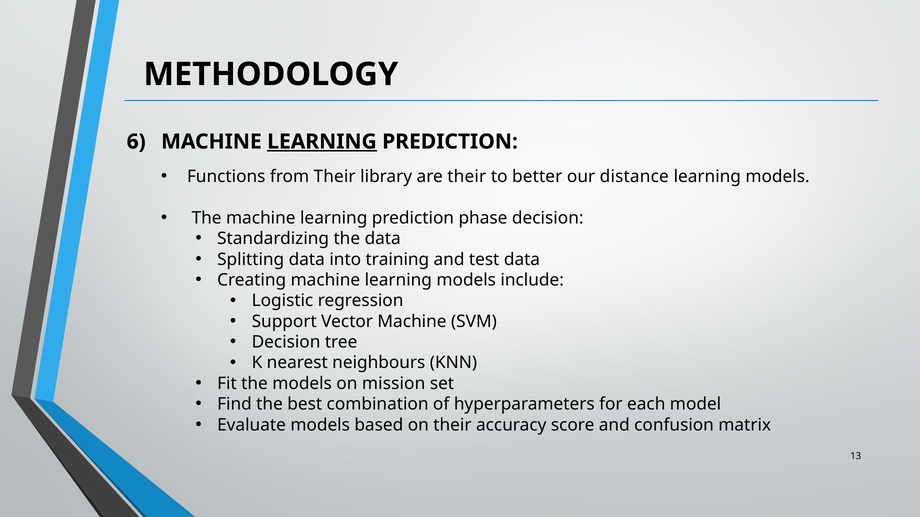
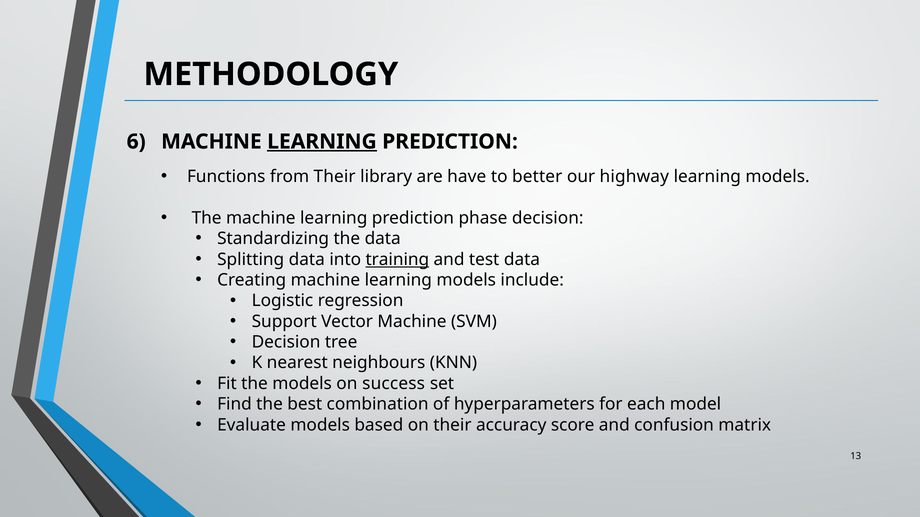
are their: their -> have (467, 177)
distance: distance -> highway (634, 177)
training underline: none -> present (397, 260)
mission: mission -> success (394, 384)
